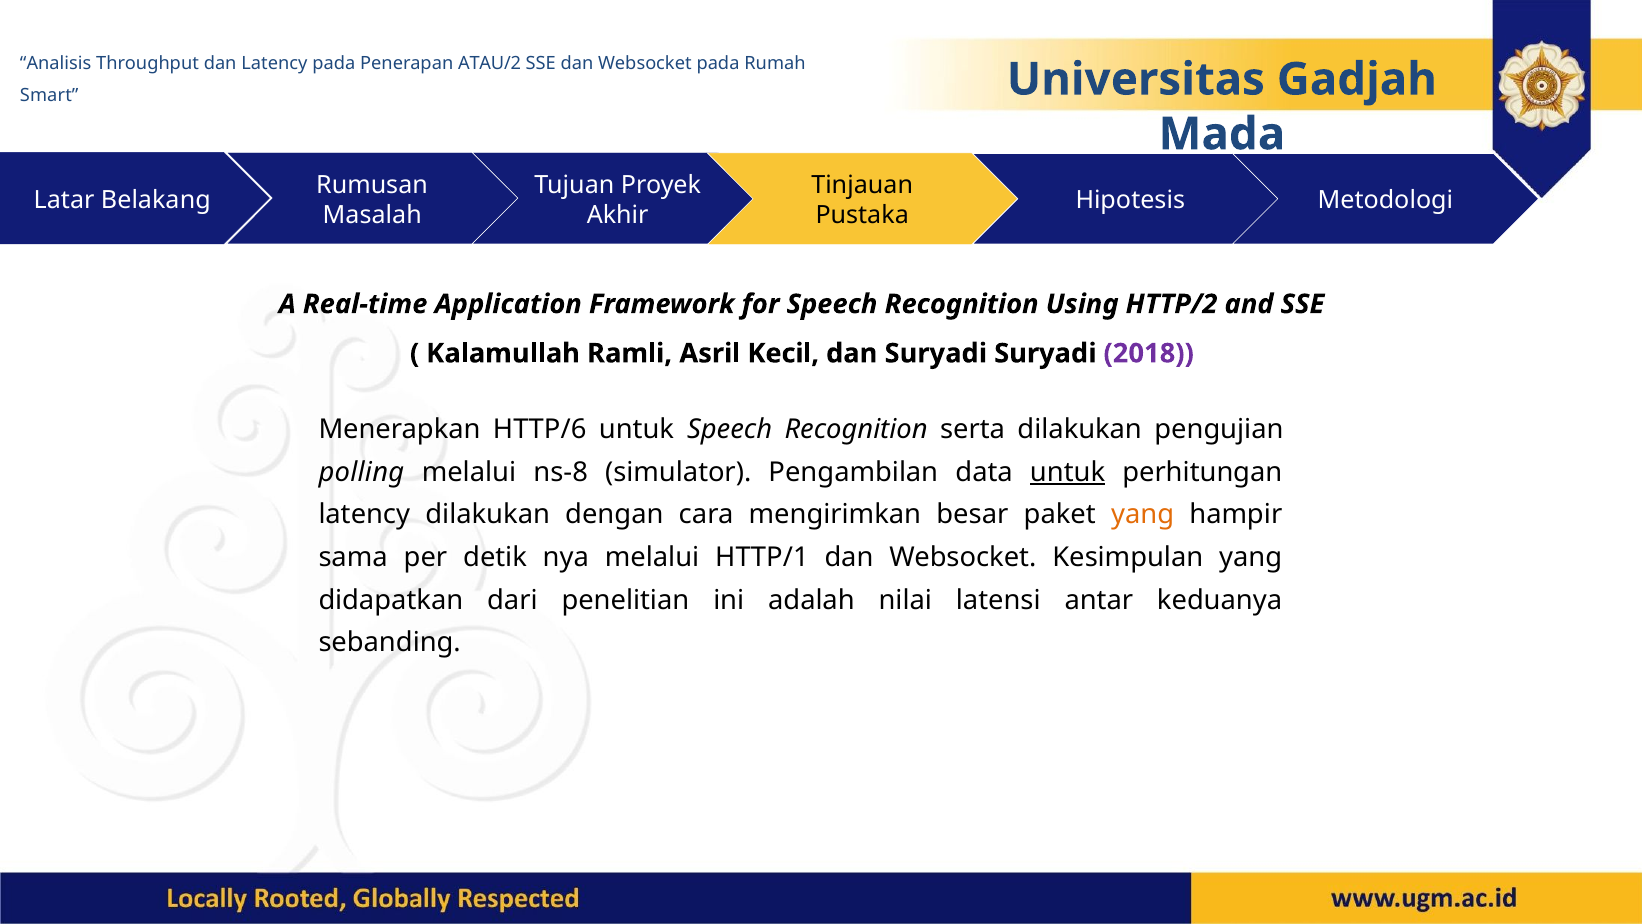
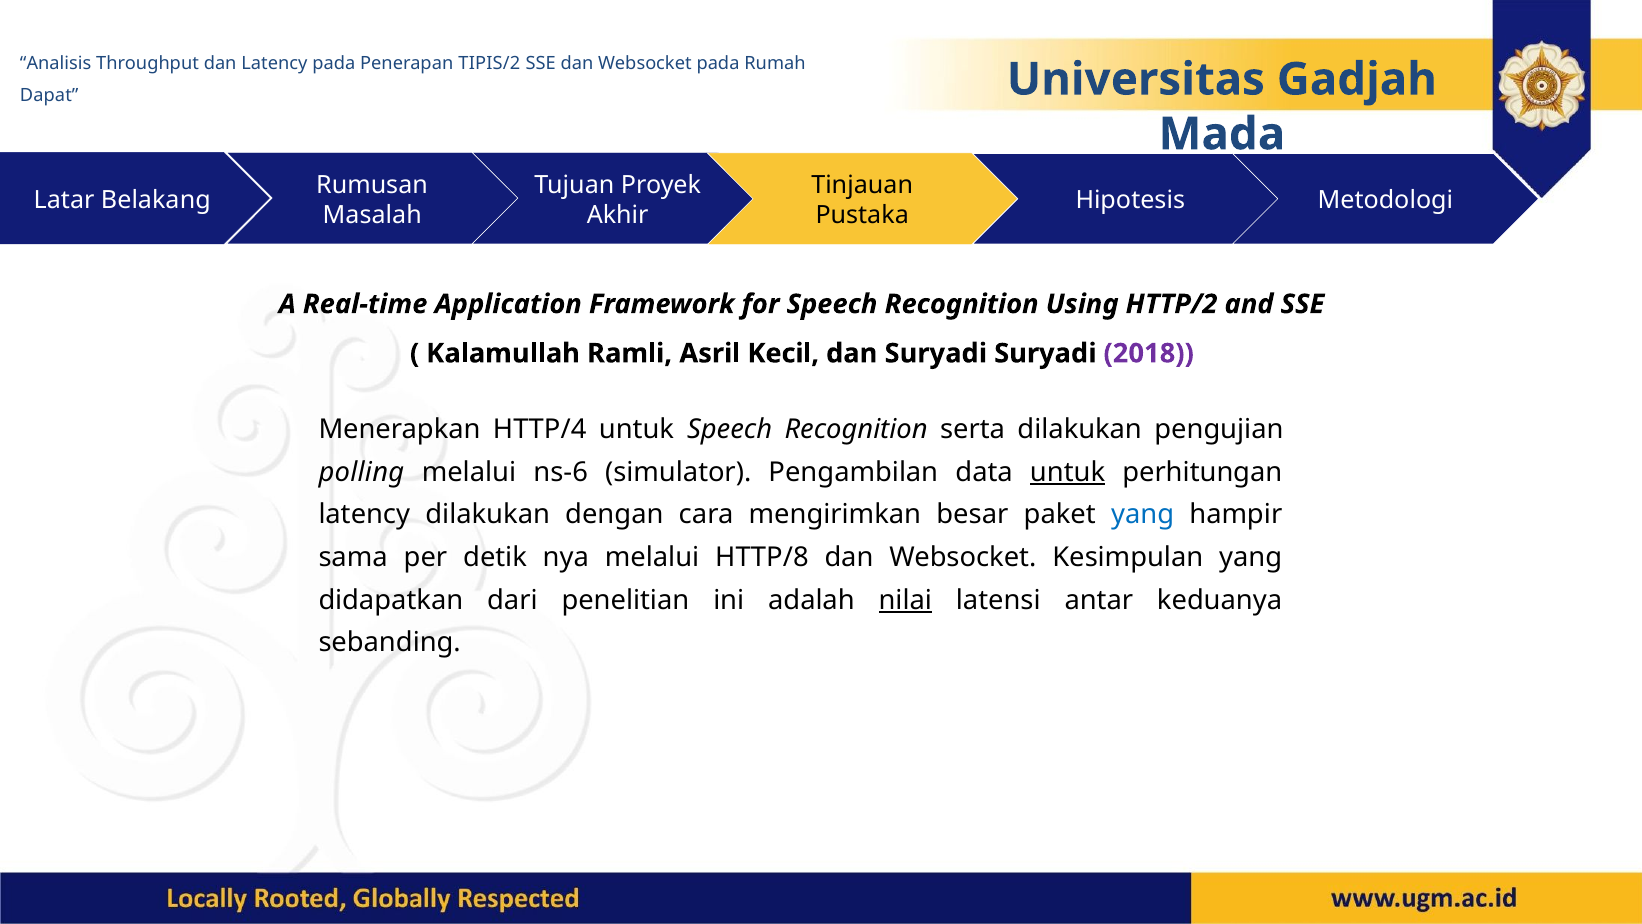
ATAU/2: ATAU/2 -> TIPIS/2 (489, 63)
Smart: Smart -> Dapat (49, 96)
HTTP/6: HTTP/6 -> HTTP/4 (540, 429)
ns-8: ns-8 -> ns-6 (561, 472)
yang colour: orange -> blue (1143, 515)
HTTP/1: HTTP/1 -> HTTP/8 (762, 557)
nilai underline: none -> present (905, 600)
